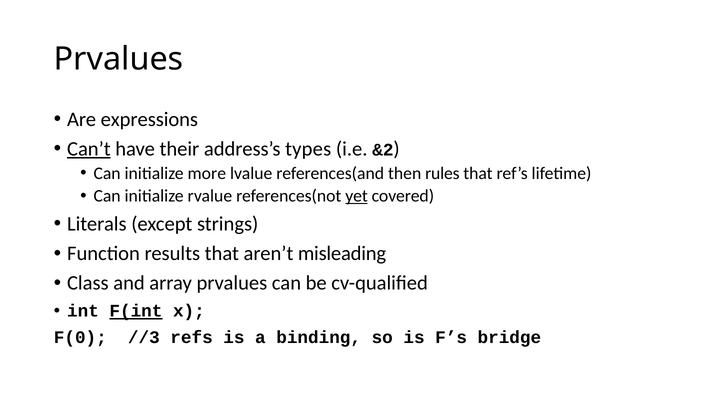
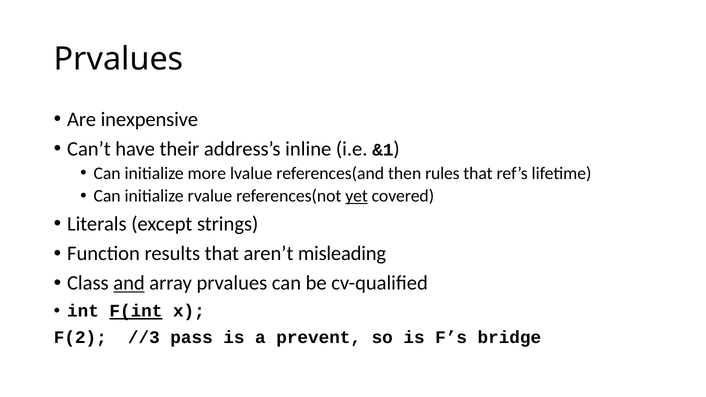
expressions: expressions -> inexpensive (149, 119)
Can’t underline: present -> none (89, 149)
types: types -> inline (308, 149)
&2: &2 -> &1 (383, 150)
and underline: none -> present (129, 283)
F(0: F(0 -> F(2 (80, 338)
refs: refs -> pass (192, 338)
binding: binding -> prevent (319, 338)
